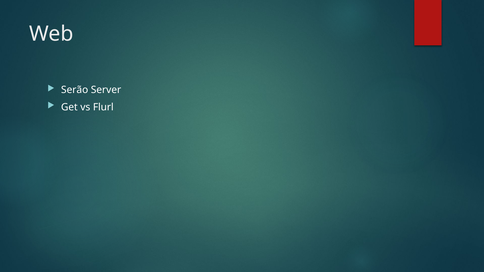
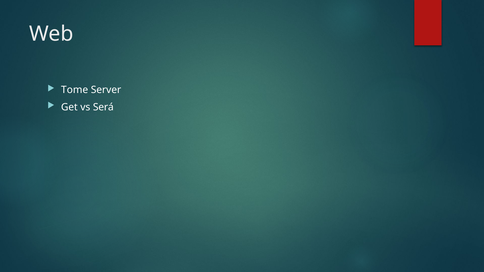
Serão: Serão -> Tome (75, 90)
Flurl: Flurl -> Será (103, 107)
